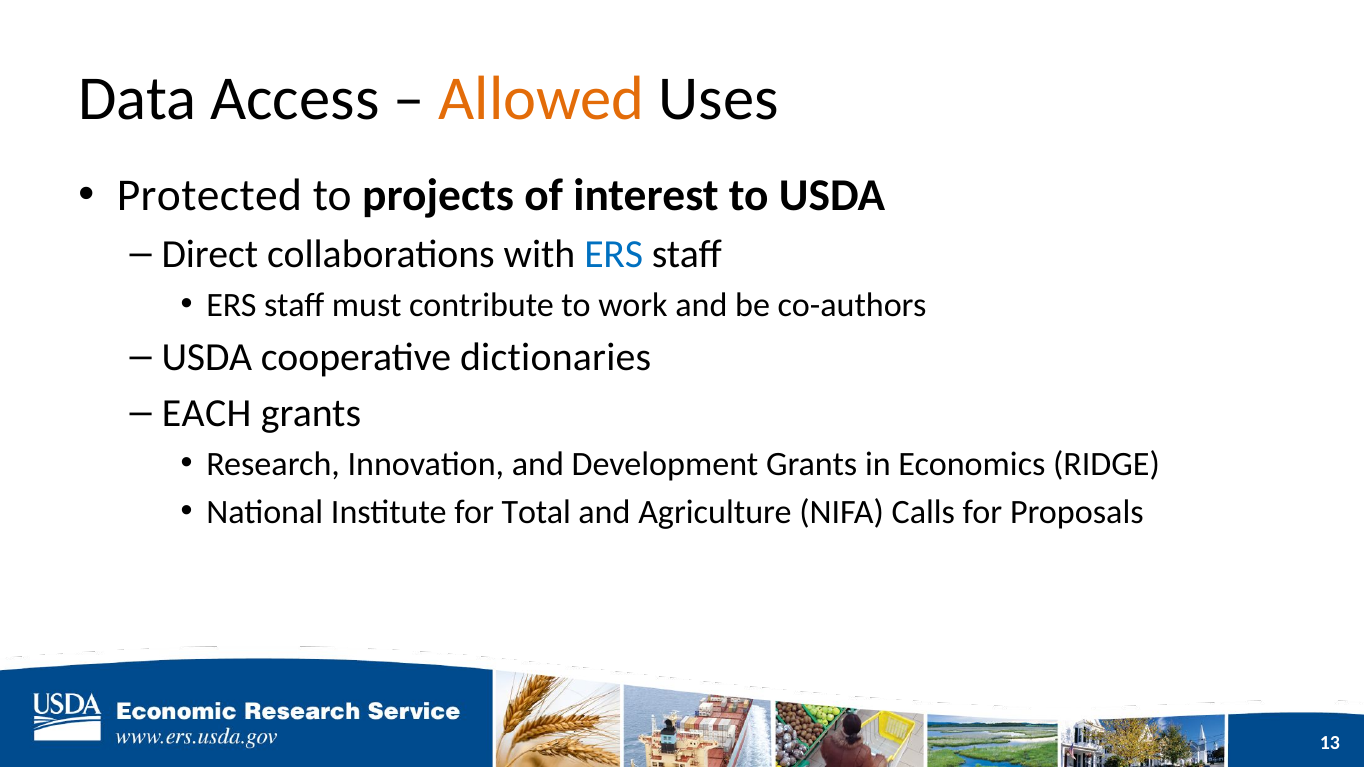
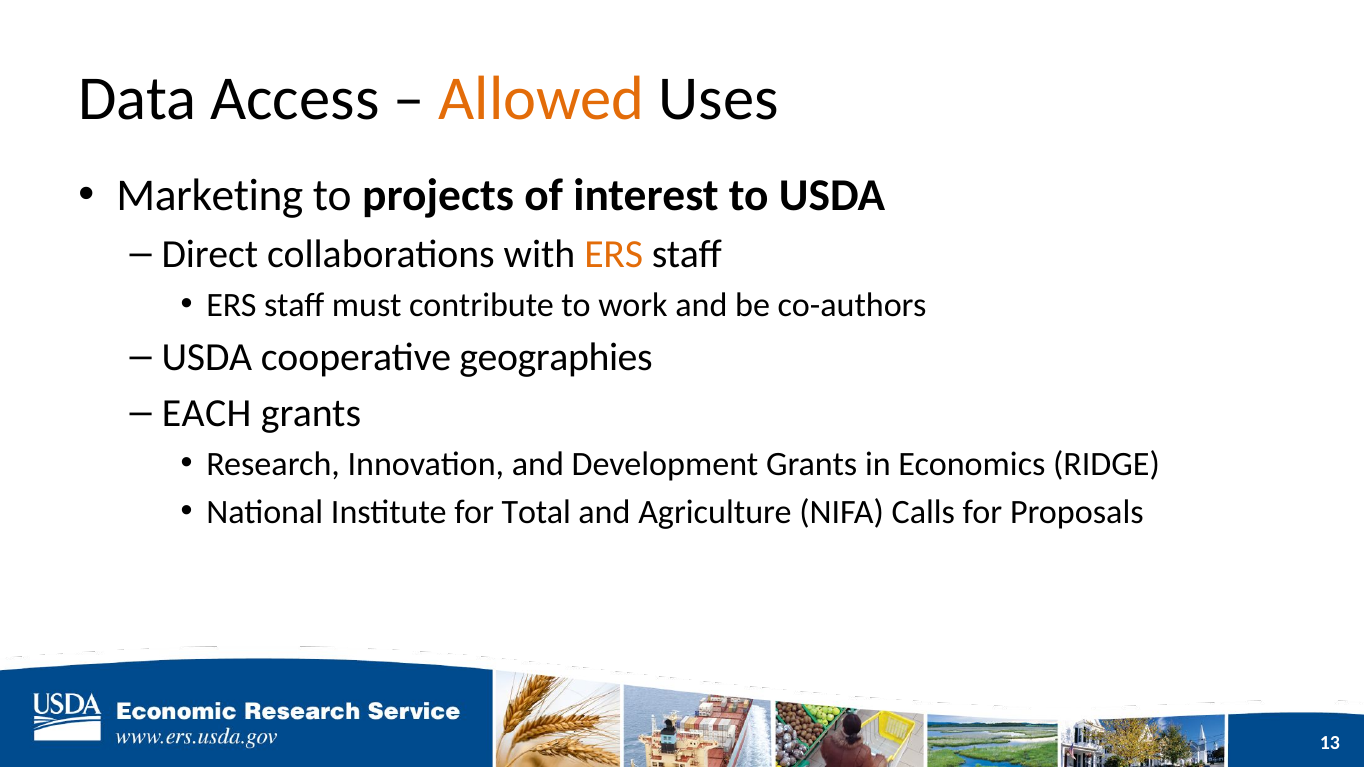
Protected: Protected -> Marketing (210, 196)
ERS colour: blue -> orange (614, 254)
dictionaries: dictionaries -> geographies (556, 358)
